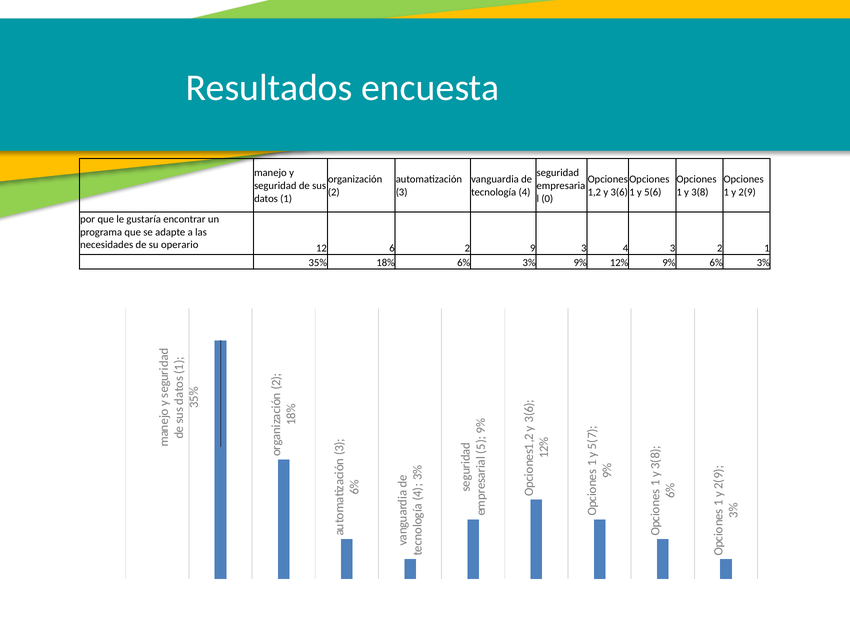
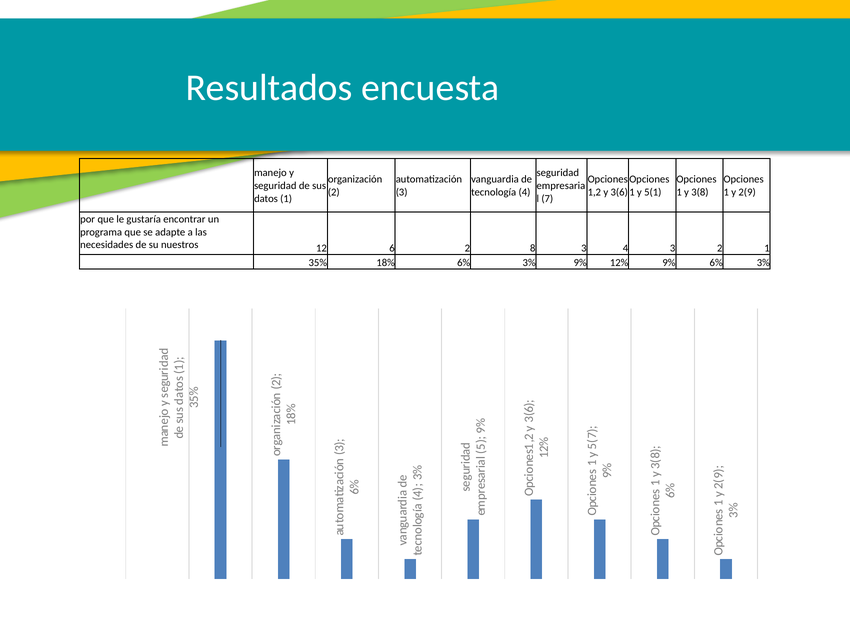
5(6: 5(6 -> 5(1 (653, 192)
0: 0 -> 7 (547, 199)
operario: operario -> nuestros (180, 245)
2 9: 9 -> 8 (533, 248)
